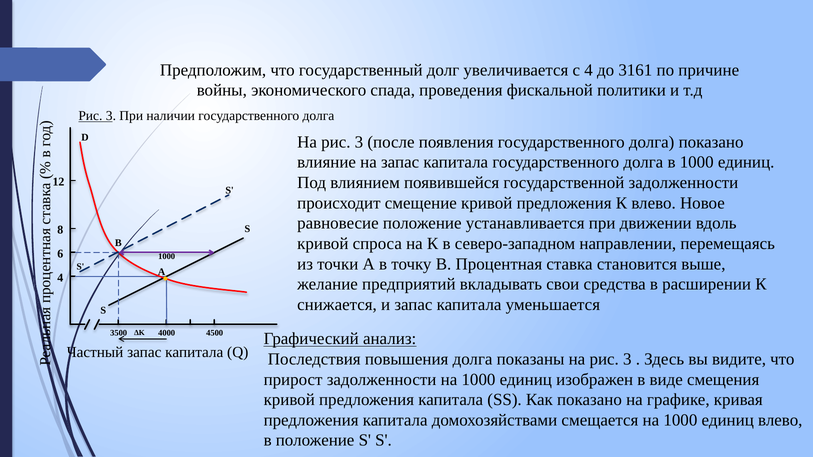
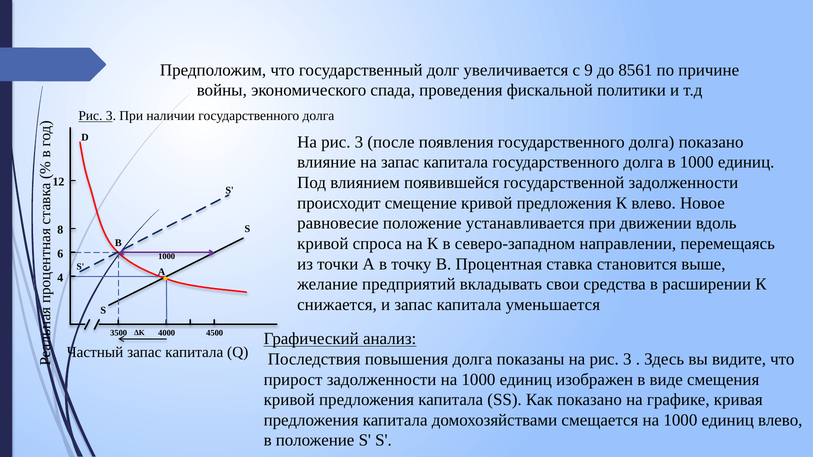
с 4: 4 -> 9 (589, 70)
3161: 3161 -> 8561 (635, 70)
